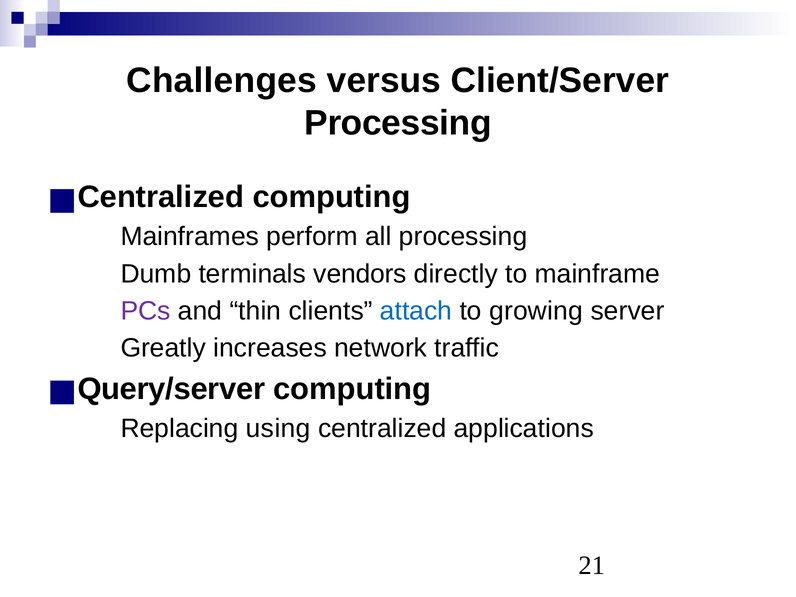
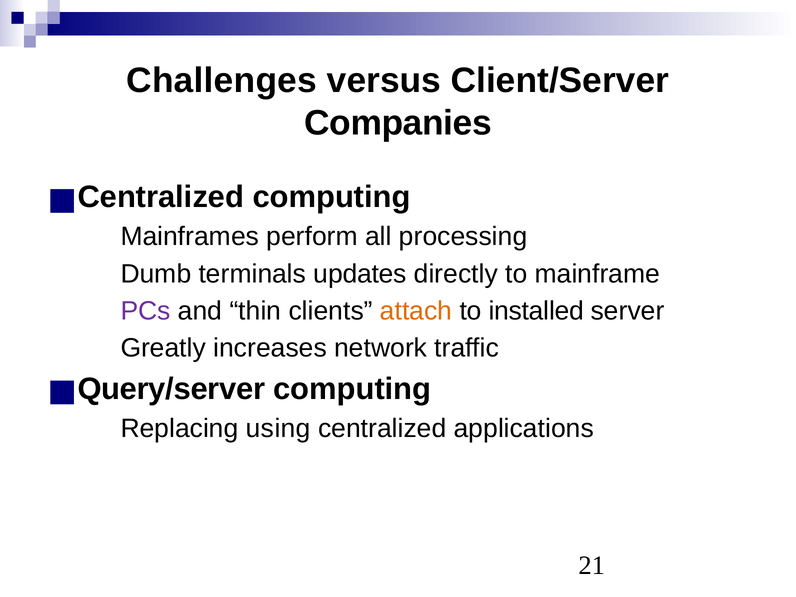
Processing: Processing -> Companies (398, 123)
vendors: vendors -> updates (360, 274)
attach colour: blue -> orange (416, 311)
growing: growing -> installed (536, 311)
